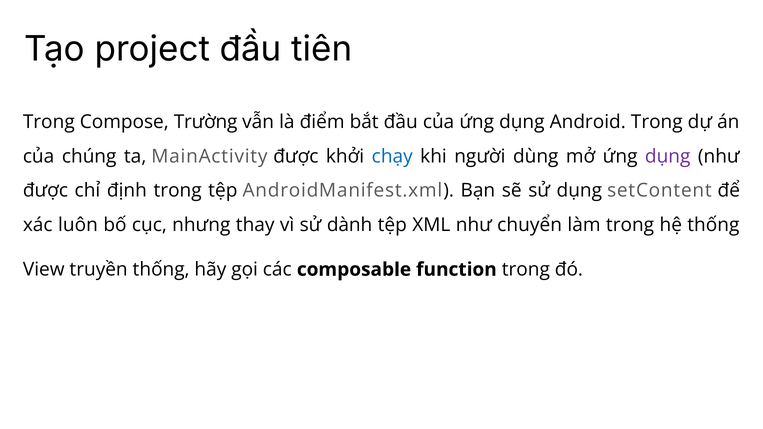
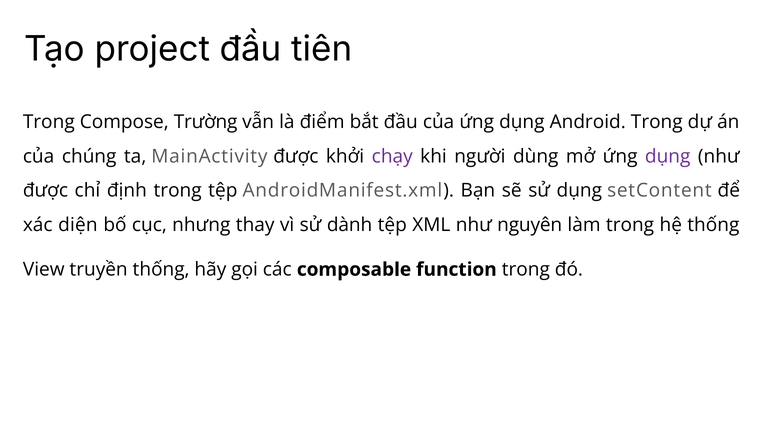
chạy colour: blue -> purple (392, 156)
luôn: luôn -> diện (78, 225)
chuyển: chuyển -> nguyên (530, 225)
